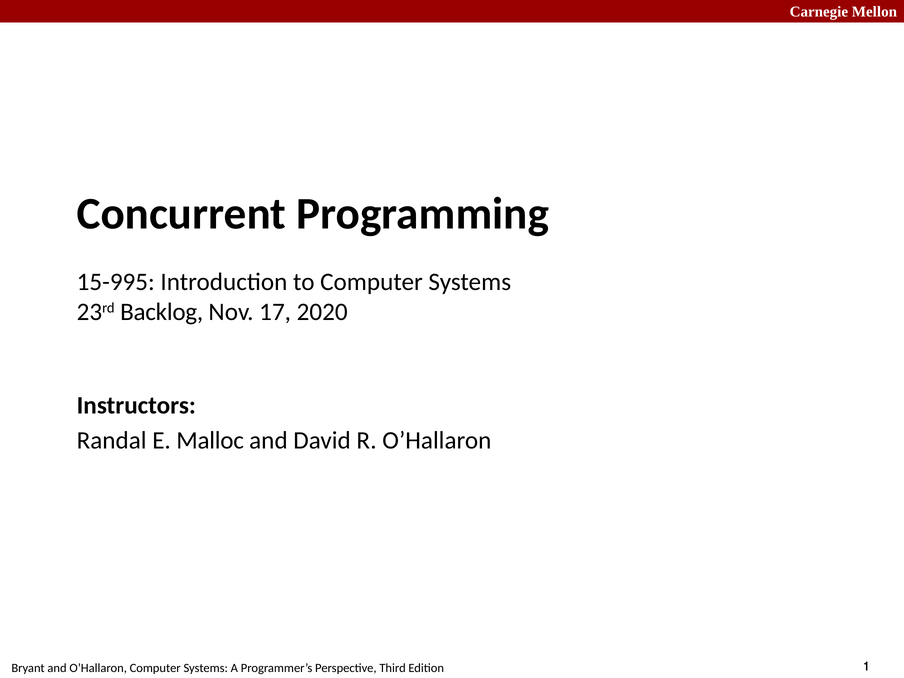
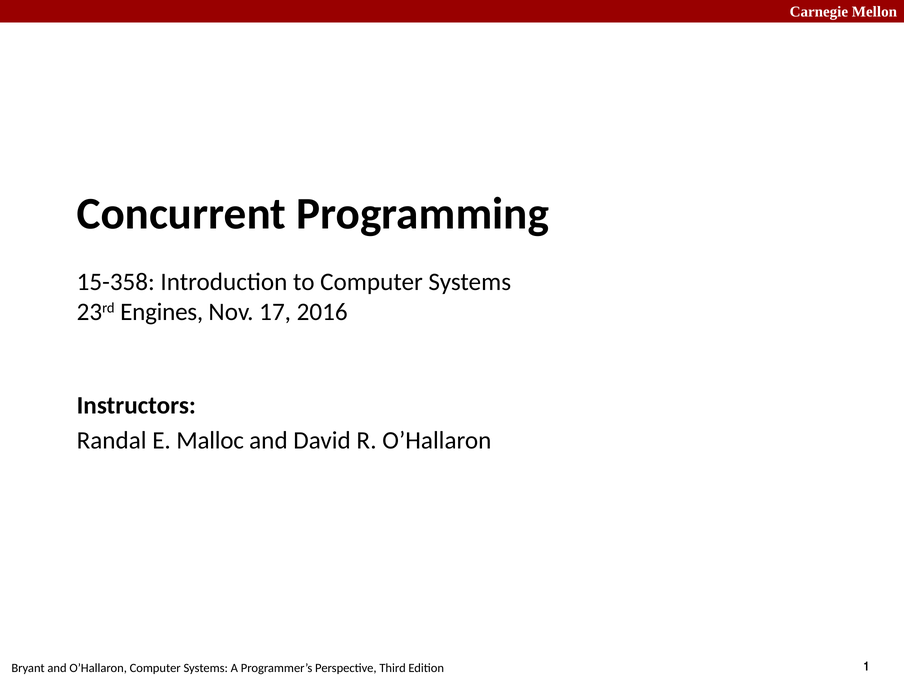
15-995: 15-995 -> 15-358 (116, 282)
Backlog: Backlog -> Engines (162, 312)
2020: 2020 -> 2016 (322, 312)
